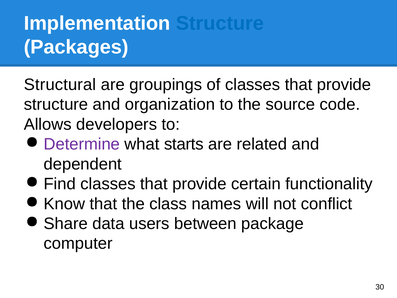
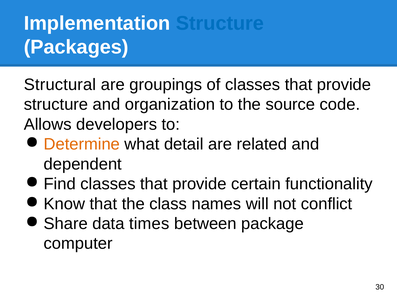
Determine colour: purple -> orange (82, 144)
starts: starts -> detail (184, 144)
users: users -> times (149, 223)
